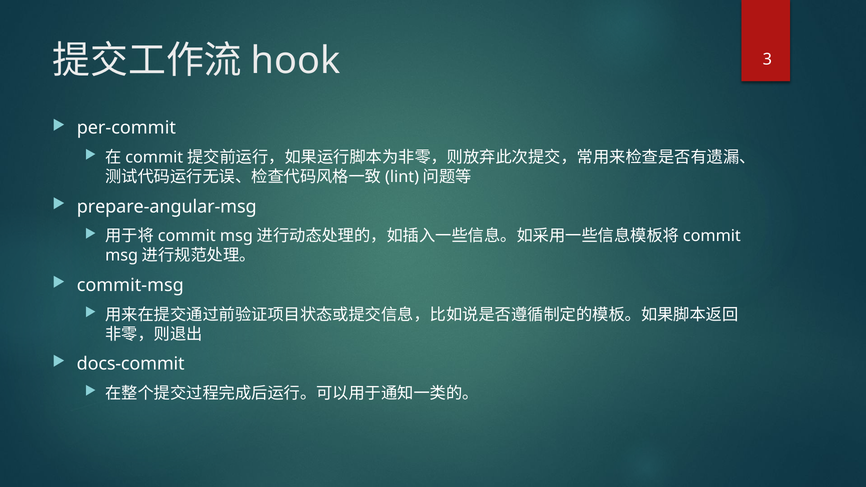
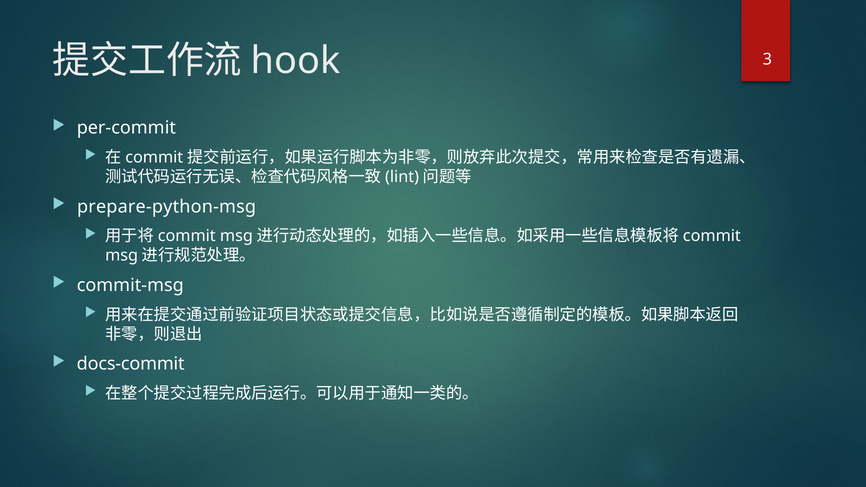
prepare-angular-msg: prepare-angular-msg -> prepare-python-msg (167, 207)
